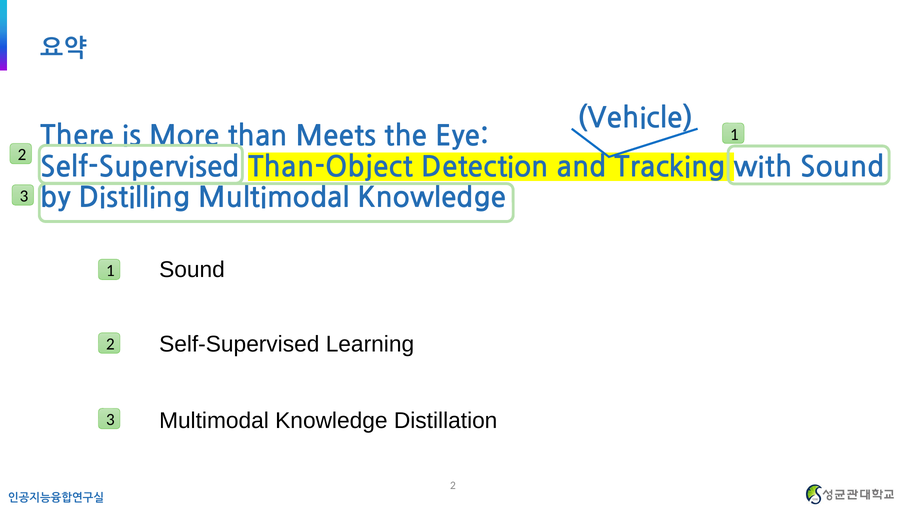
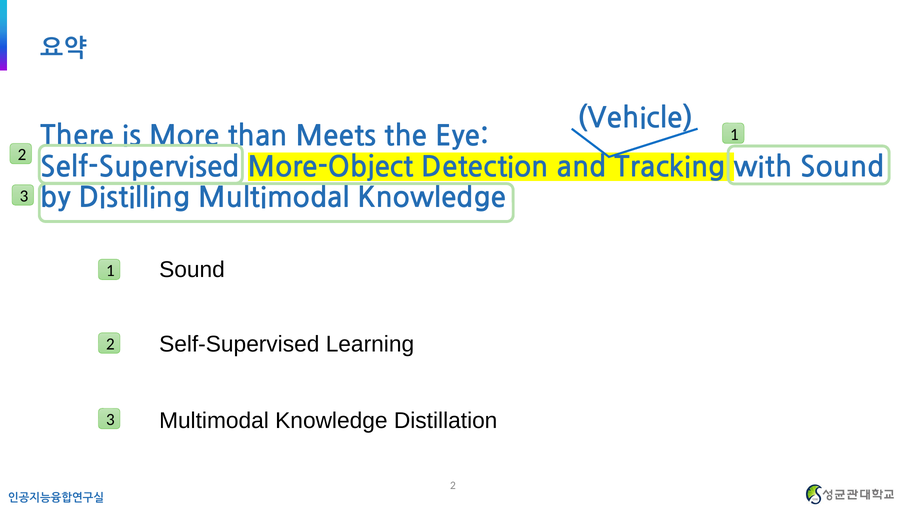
Than-Object: Than-Object -> More-Object (331, 167)
